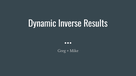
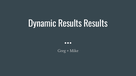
Dynamic Inverse: Inverse -> Results (70, 24)
